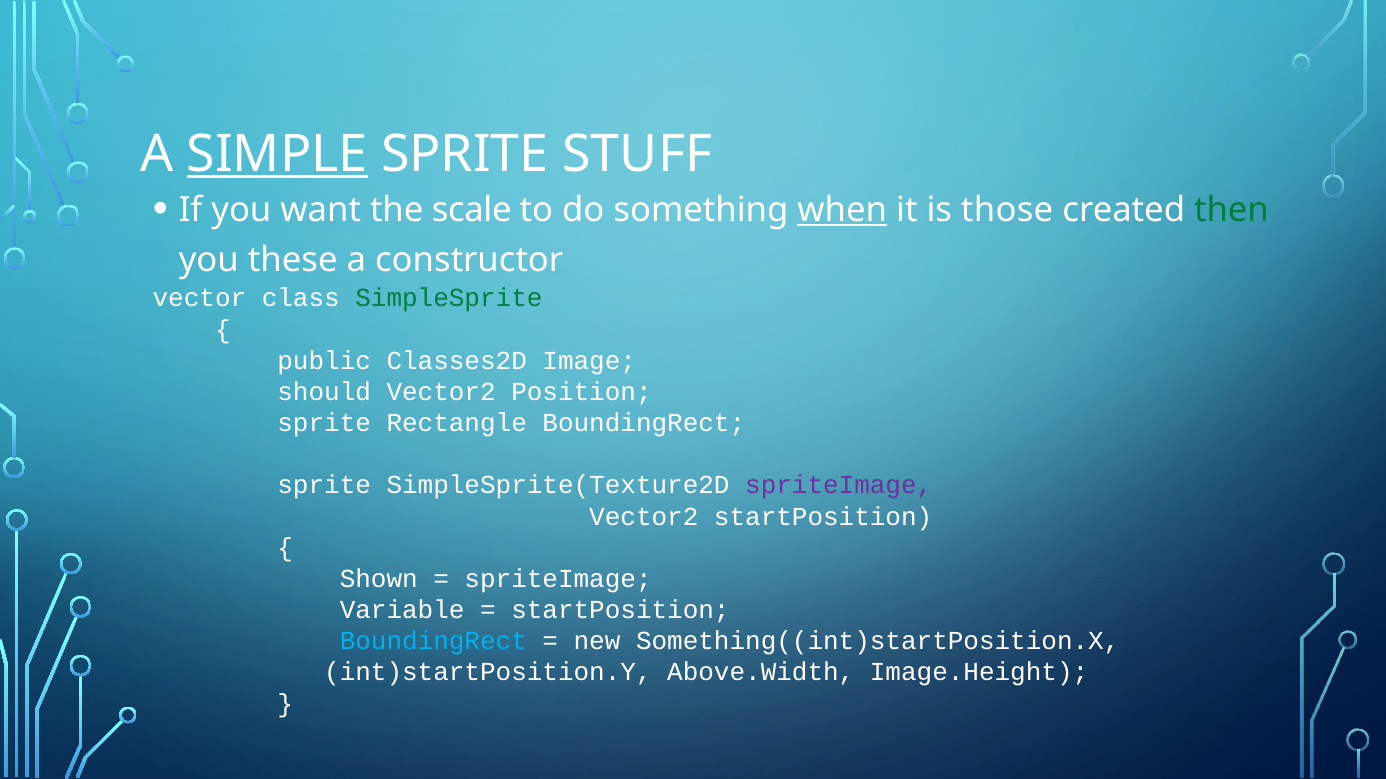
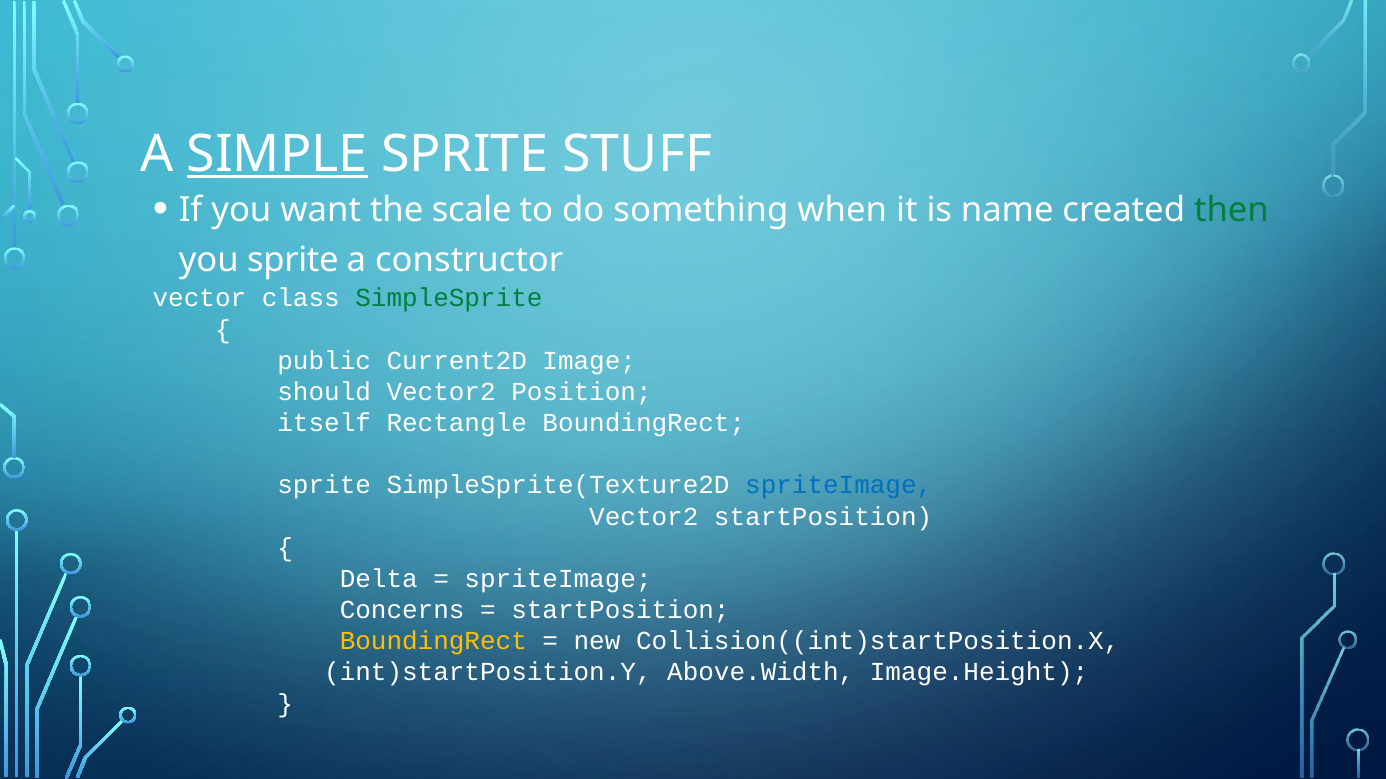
when underline: present -> none (842, 210)
those: those -> name (1007, 210)
you these: these -> sprite (293, 260)
Classes2D: Classes2D -> Current2D (457, 361)
sprite: sprite -> itself (324, 423)
spriteImage colour: purple -> blue (839, 486)
Shown: Shown -> Delta (379, 579)
Variable: Variable -> Concerns (402, 610)
BoundingRect colour: light blue -> yellow (433, 642)
Something((int)startPosition.X: Something((int)startPosition.X -> Collision((int)startPosition.X (878, 642)
